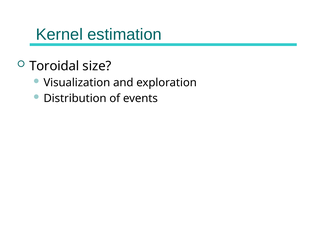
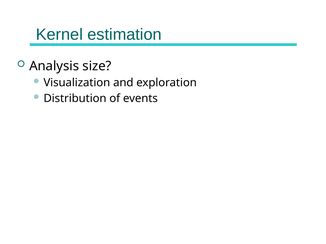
Toroidal: Toroidal -> Analysis (54, 66)
